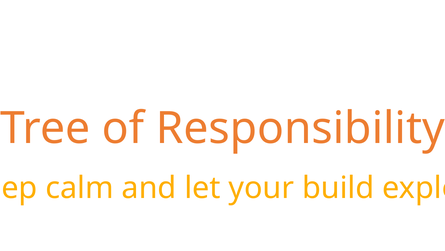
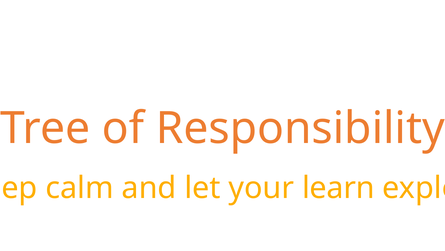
build: build -> learn (338, 188)
